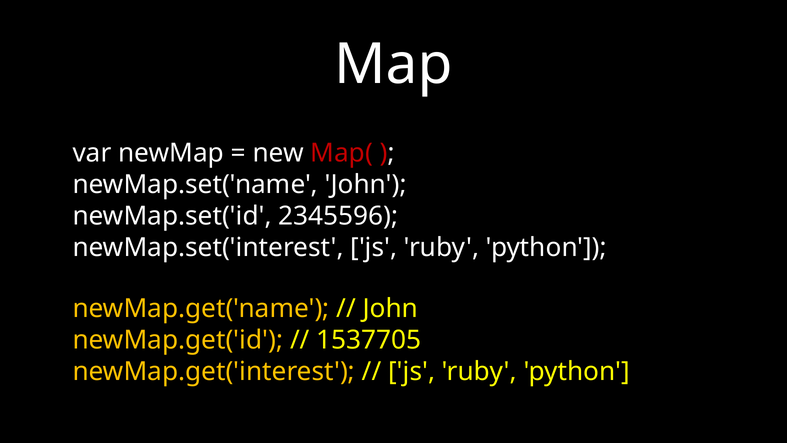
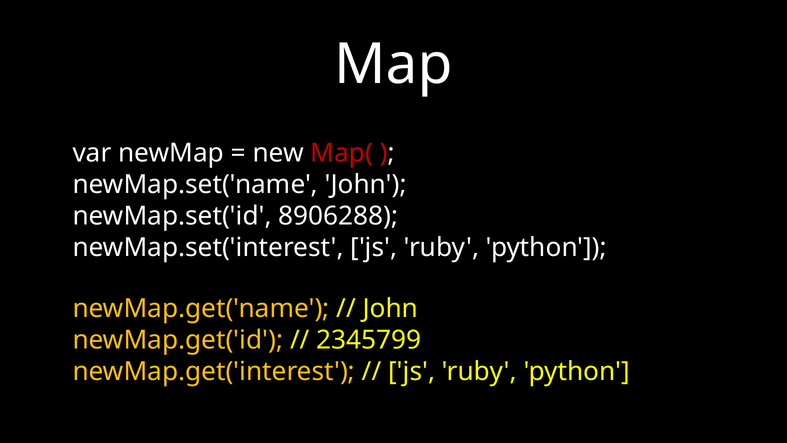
2345596: 2345596 -> 8906288 (338, 216)
1537705: 1537705 -> 2345799 (369, 340)
